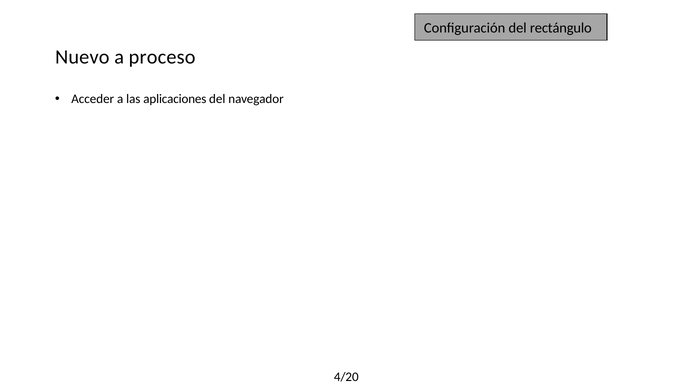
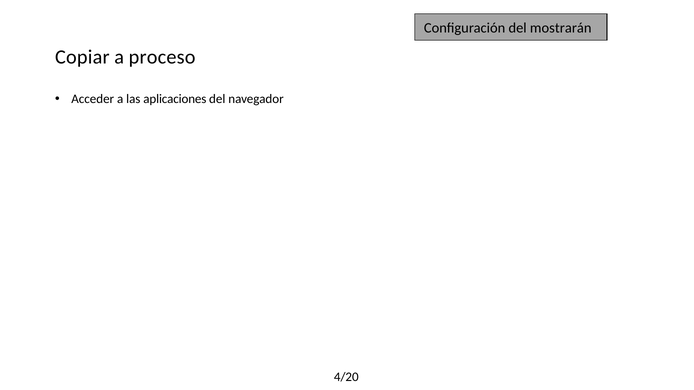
rectángulo: rectángulo -> mostrarán (561, 28)
Nuevo: Nuevo -> Copiar (82, 57)
